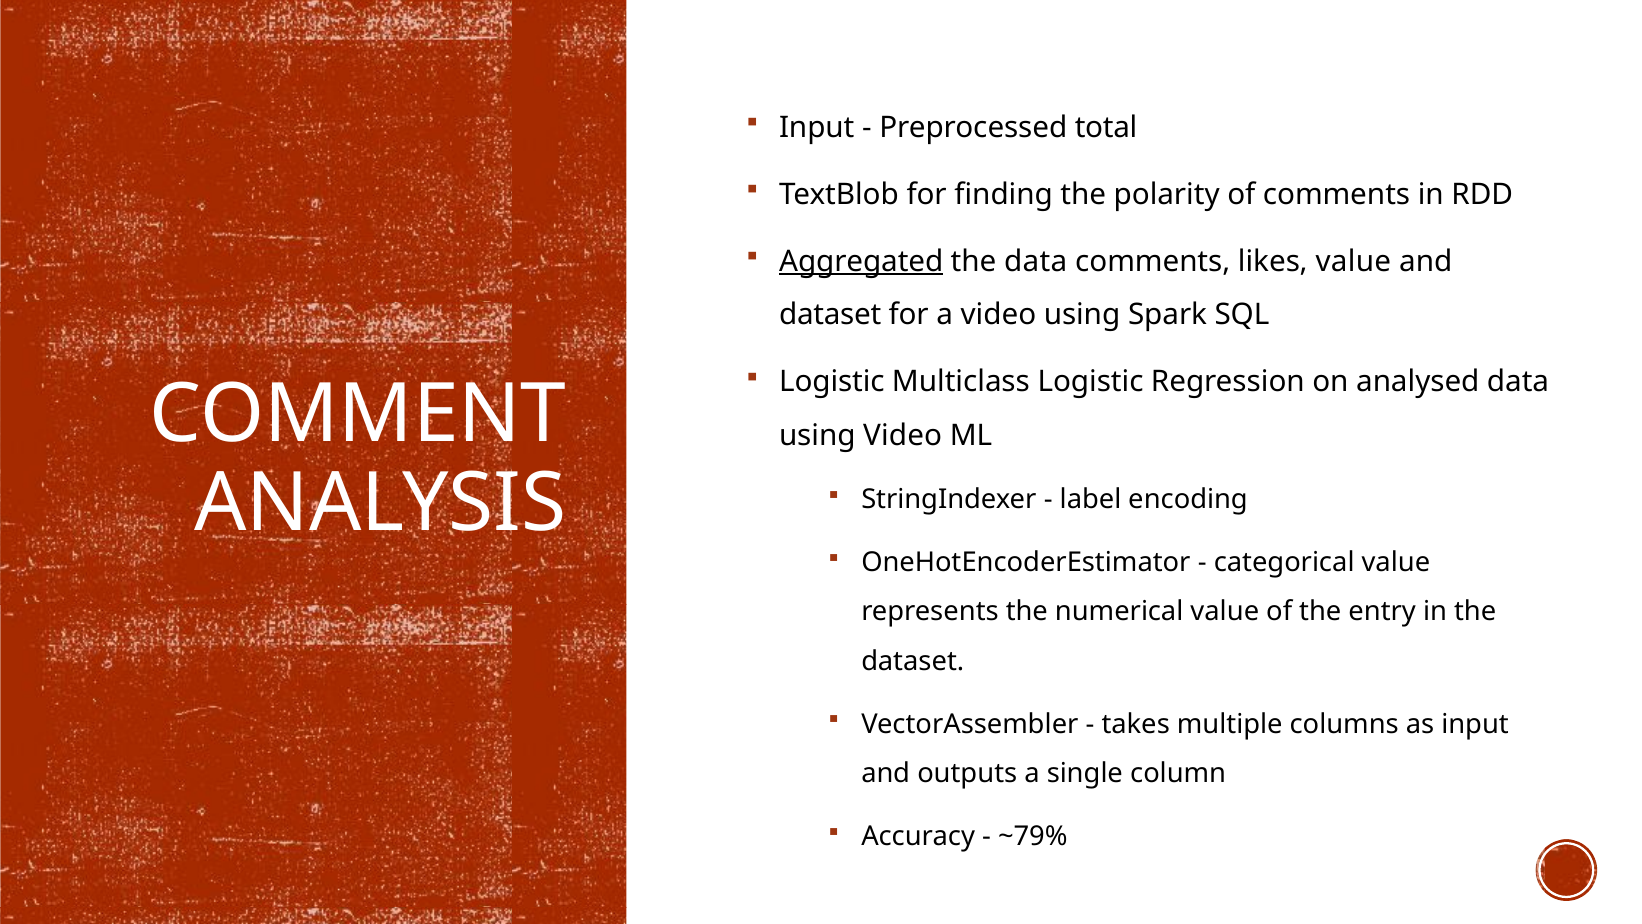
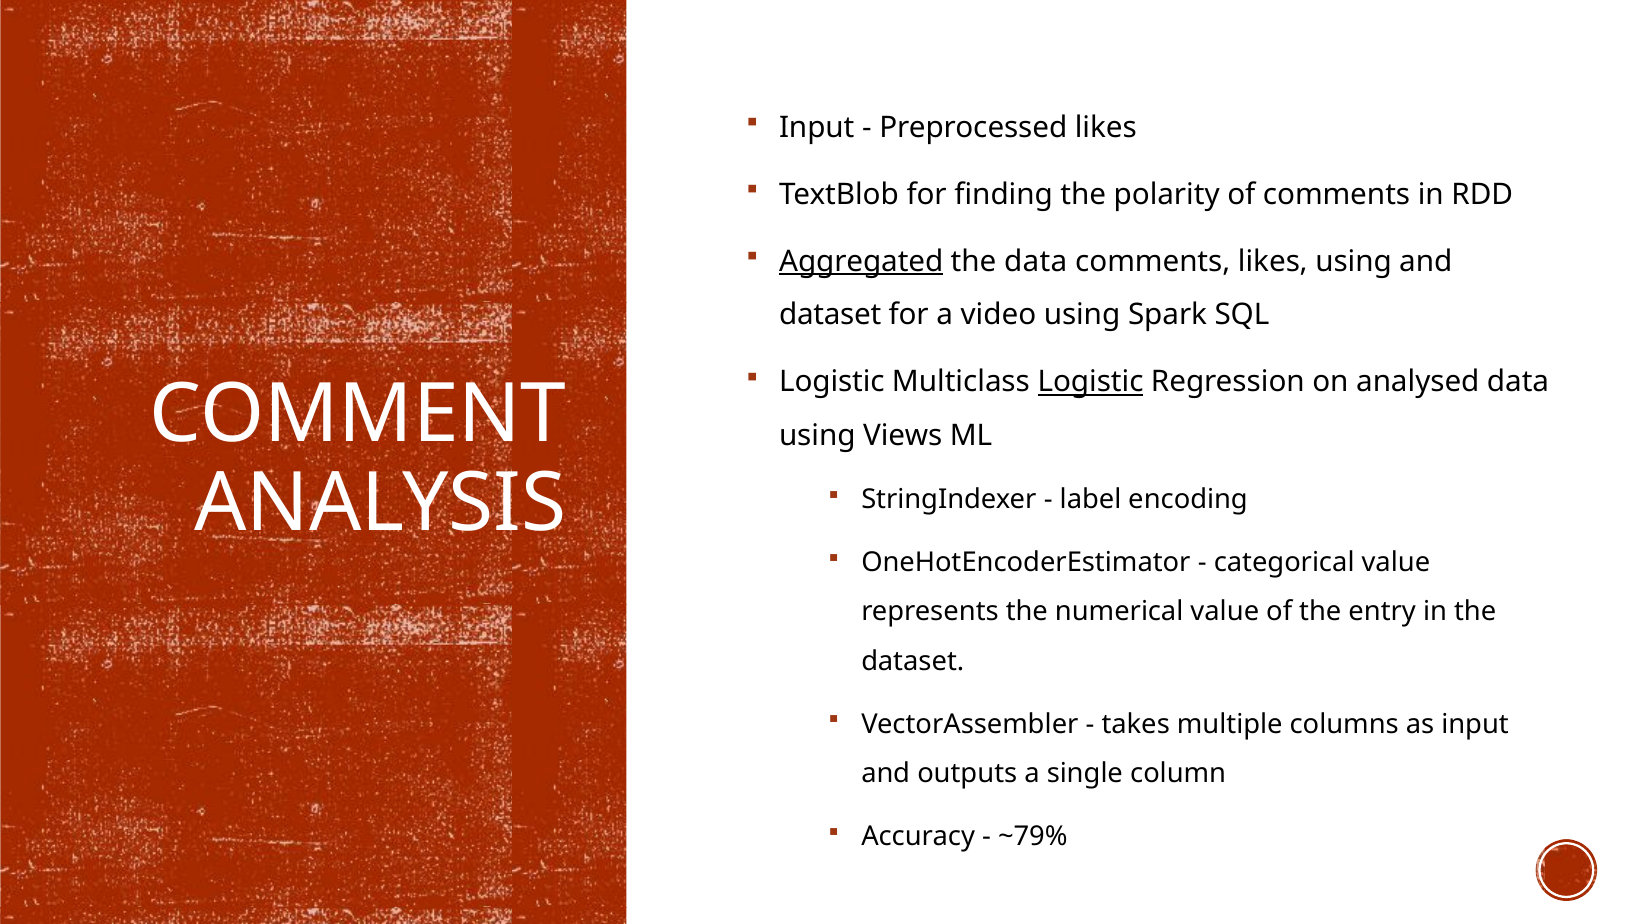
Preprocessed total: total -> likes (1106, 127)
likes value: value -> using (1354, 261)
Logistic underline: none -> present (1091, 382)
using Video: Video -> Views (903, 435)
